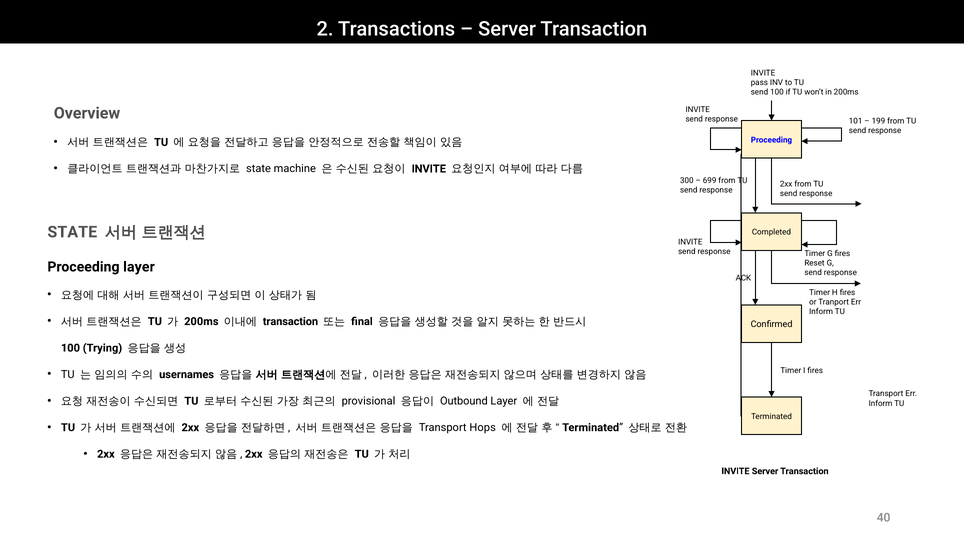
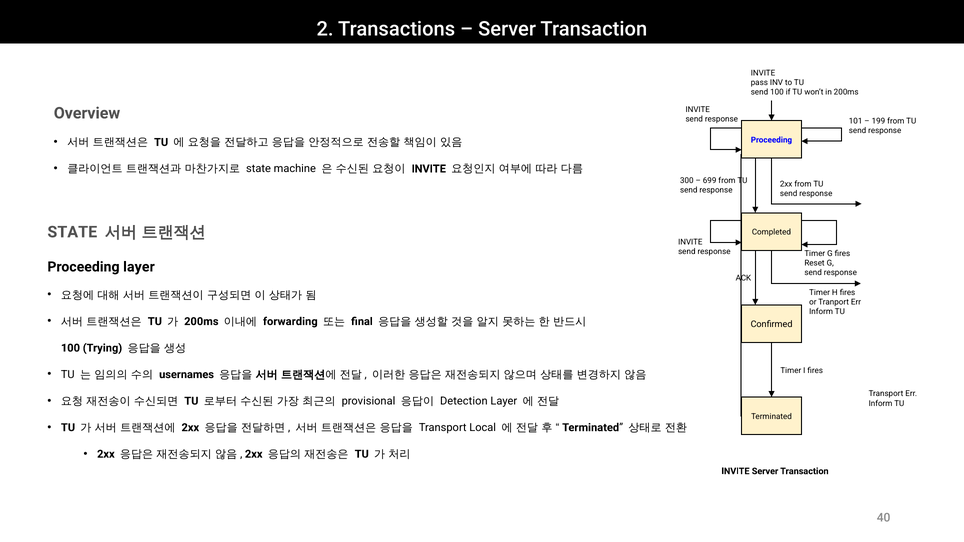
transaction: transaction -> forwarding (290, 322)
Outbound: Outbound -> Detection (464, 401)
Hops: Hops -> Local (483, 428)
